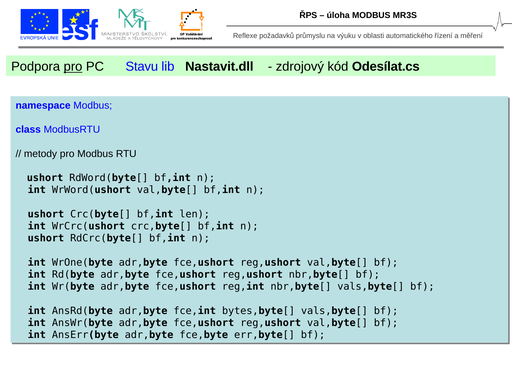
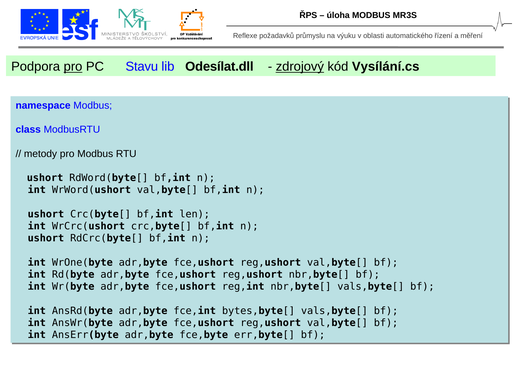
Nastavit.dll: Nastavit.dll -> Odesílat.dll (219, 67)
zdrojový underline: none -> present (300, 67)
Odesílat.cs: Odesílat.cs -> Vysílání.cs (386, 67)
